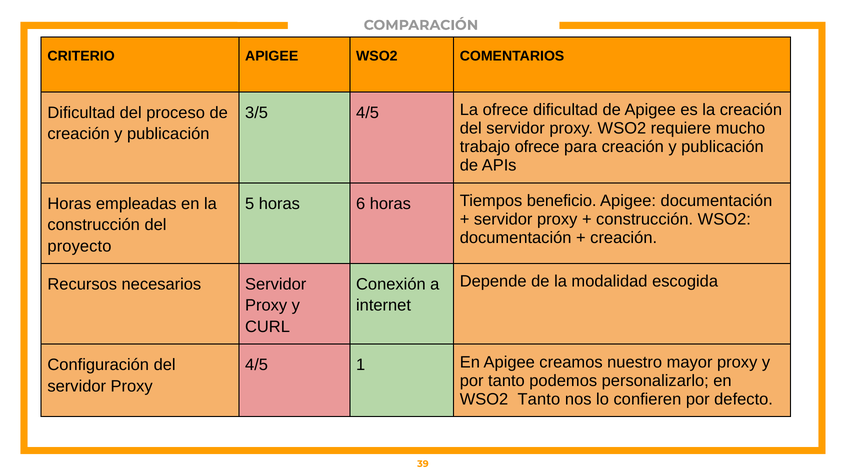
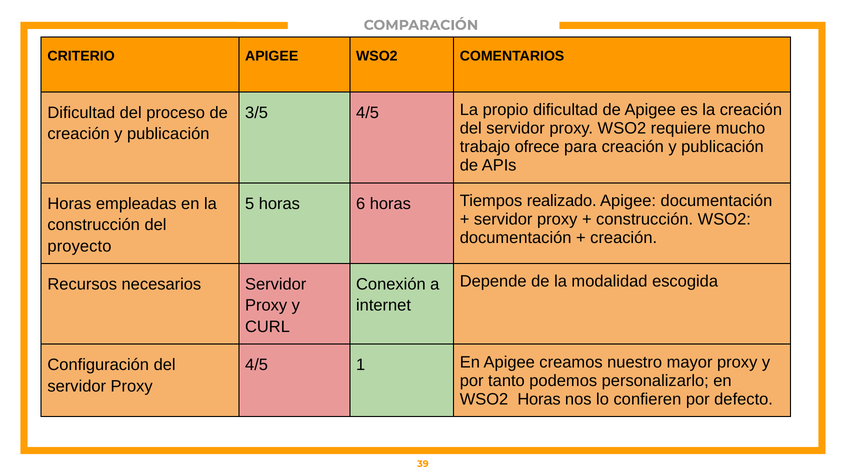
La ofrece: ofrece -> propio (506, 110)
beneficio: beneficio -> realizado (562, 201)
WSO2 Tanto: Tanto -> Horas (539, 399)
